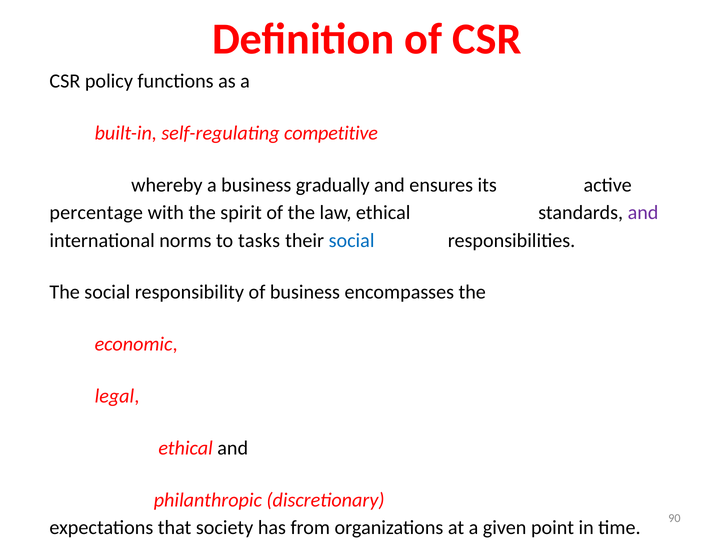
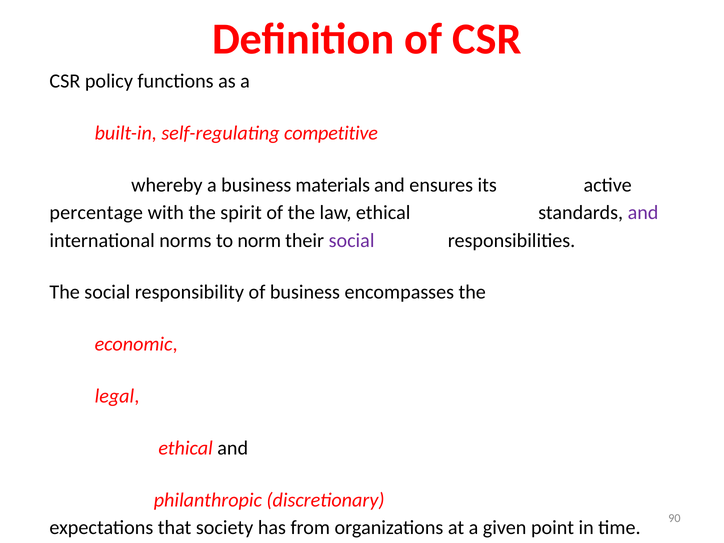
gradually: gradually -> materials (333, 185)
tasks: tasks -> norm (259, 240)
social colour: blue -> purple (352, 240)
